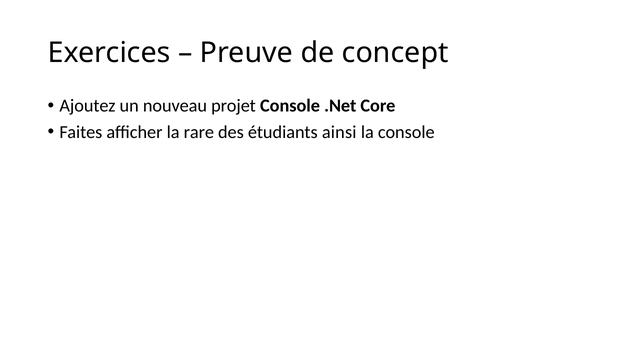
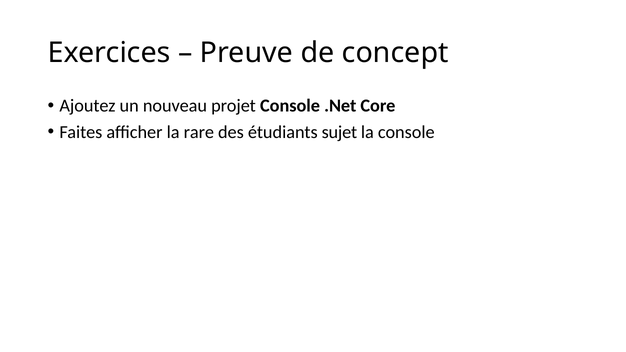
ainsi: ainsi -> sujet (339, 132)
